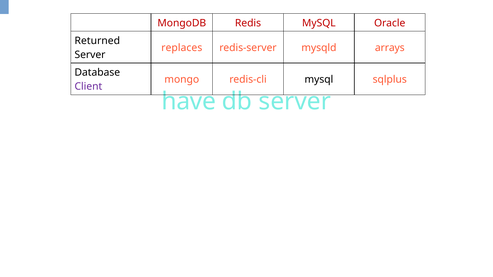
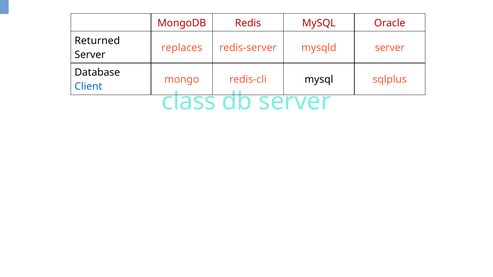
mysqld arrays: arrays -> server (390, 48)
Client colour: purple -> blue (88, 87)
have: have -> class (189, 102)
